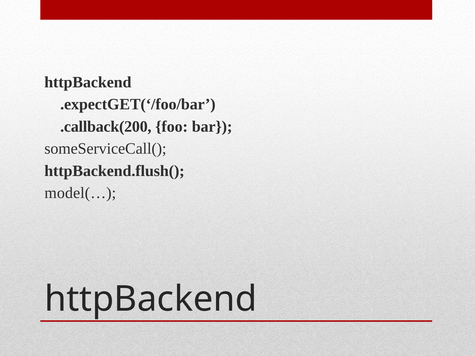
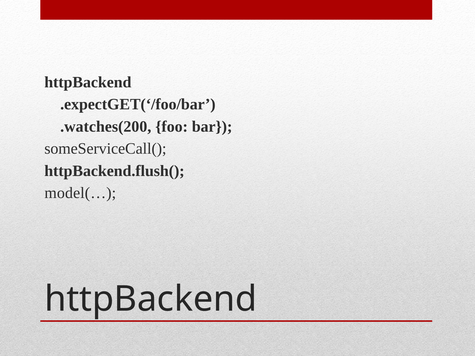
.callback(200: .callback(200 -> .watches(200 (106, 127)
